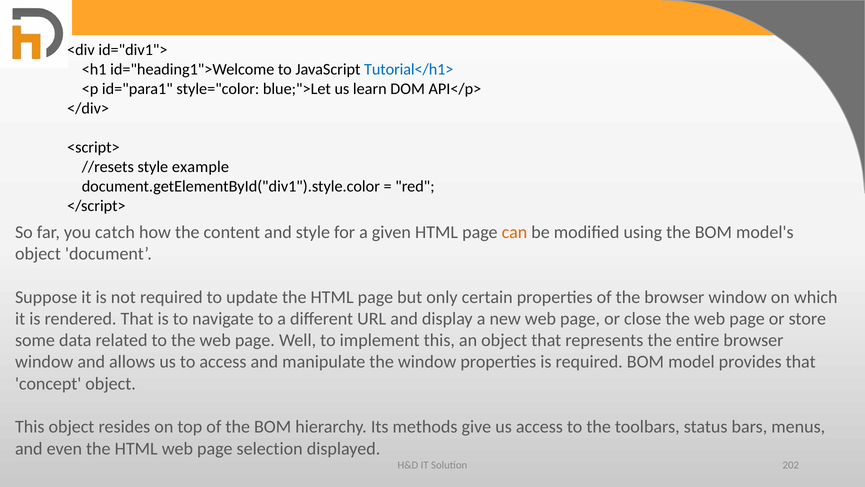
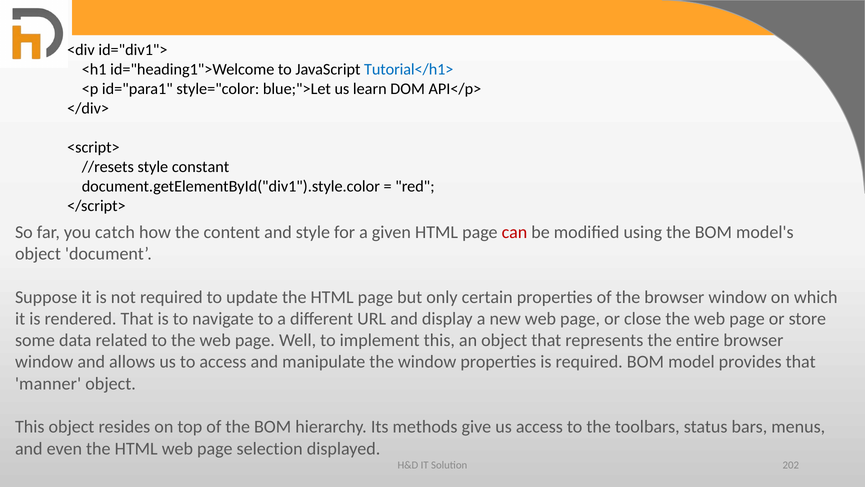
example: example -> constant (201, 167)
can colour: orange -> red (514, 232)
concept: concept -> manner (48, 383)
